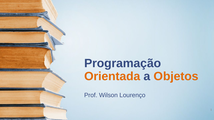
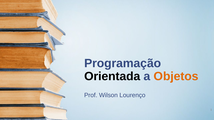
Orientada colour: orange -> black (112, 77)
